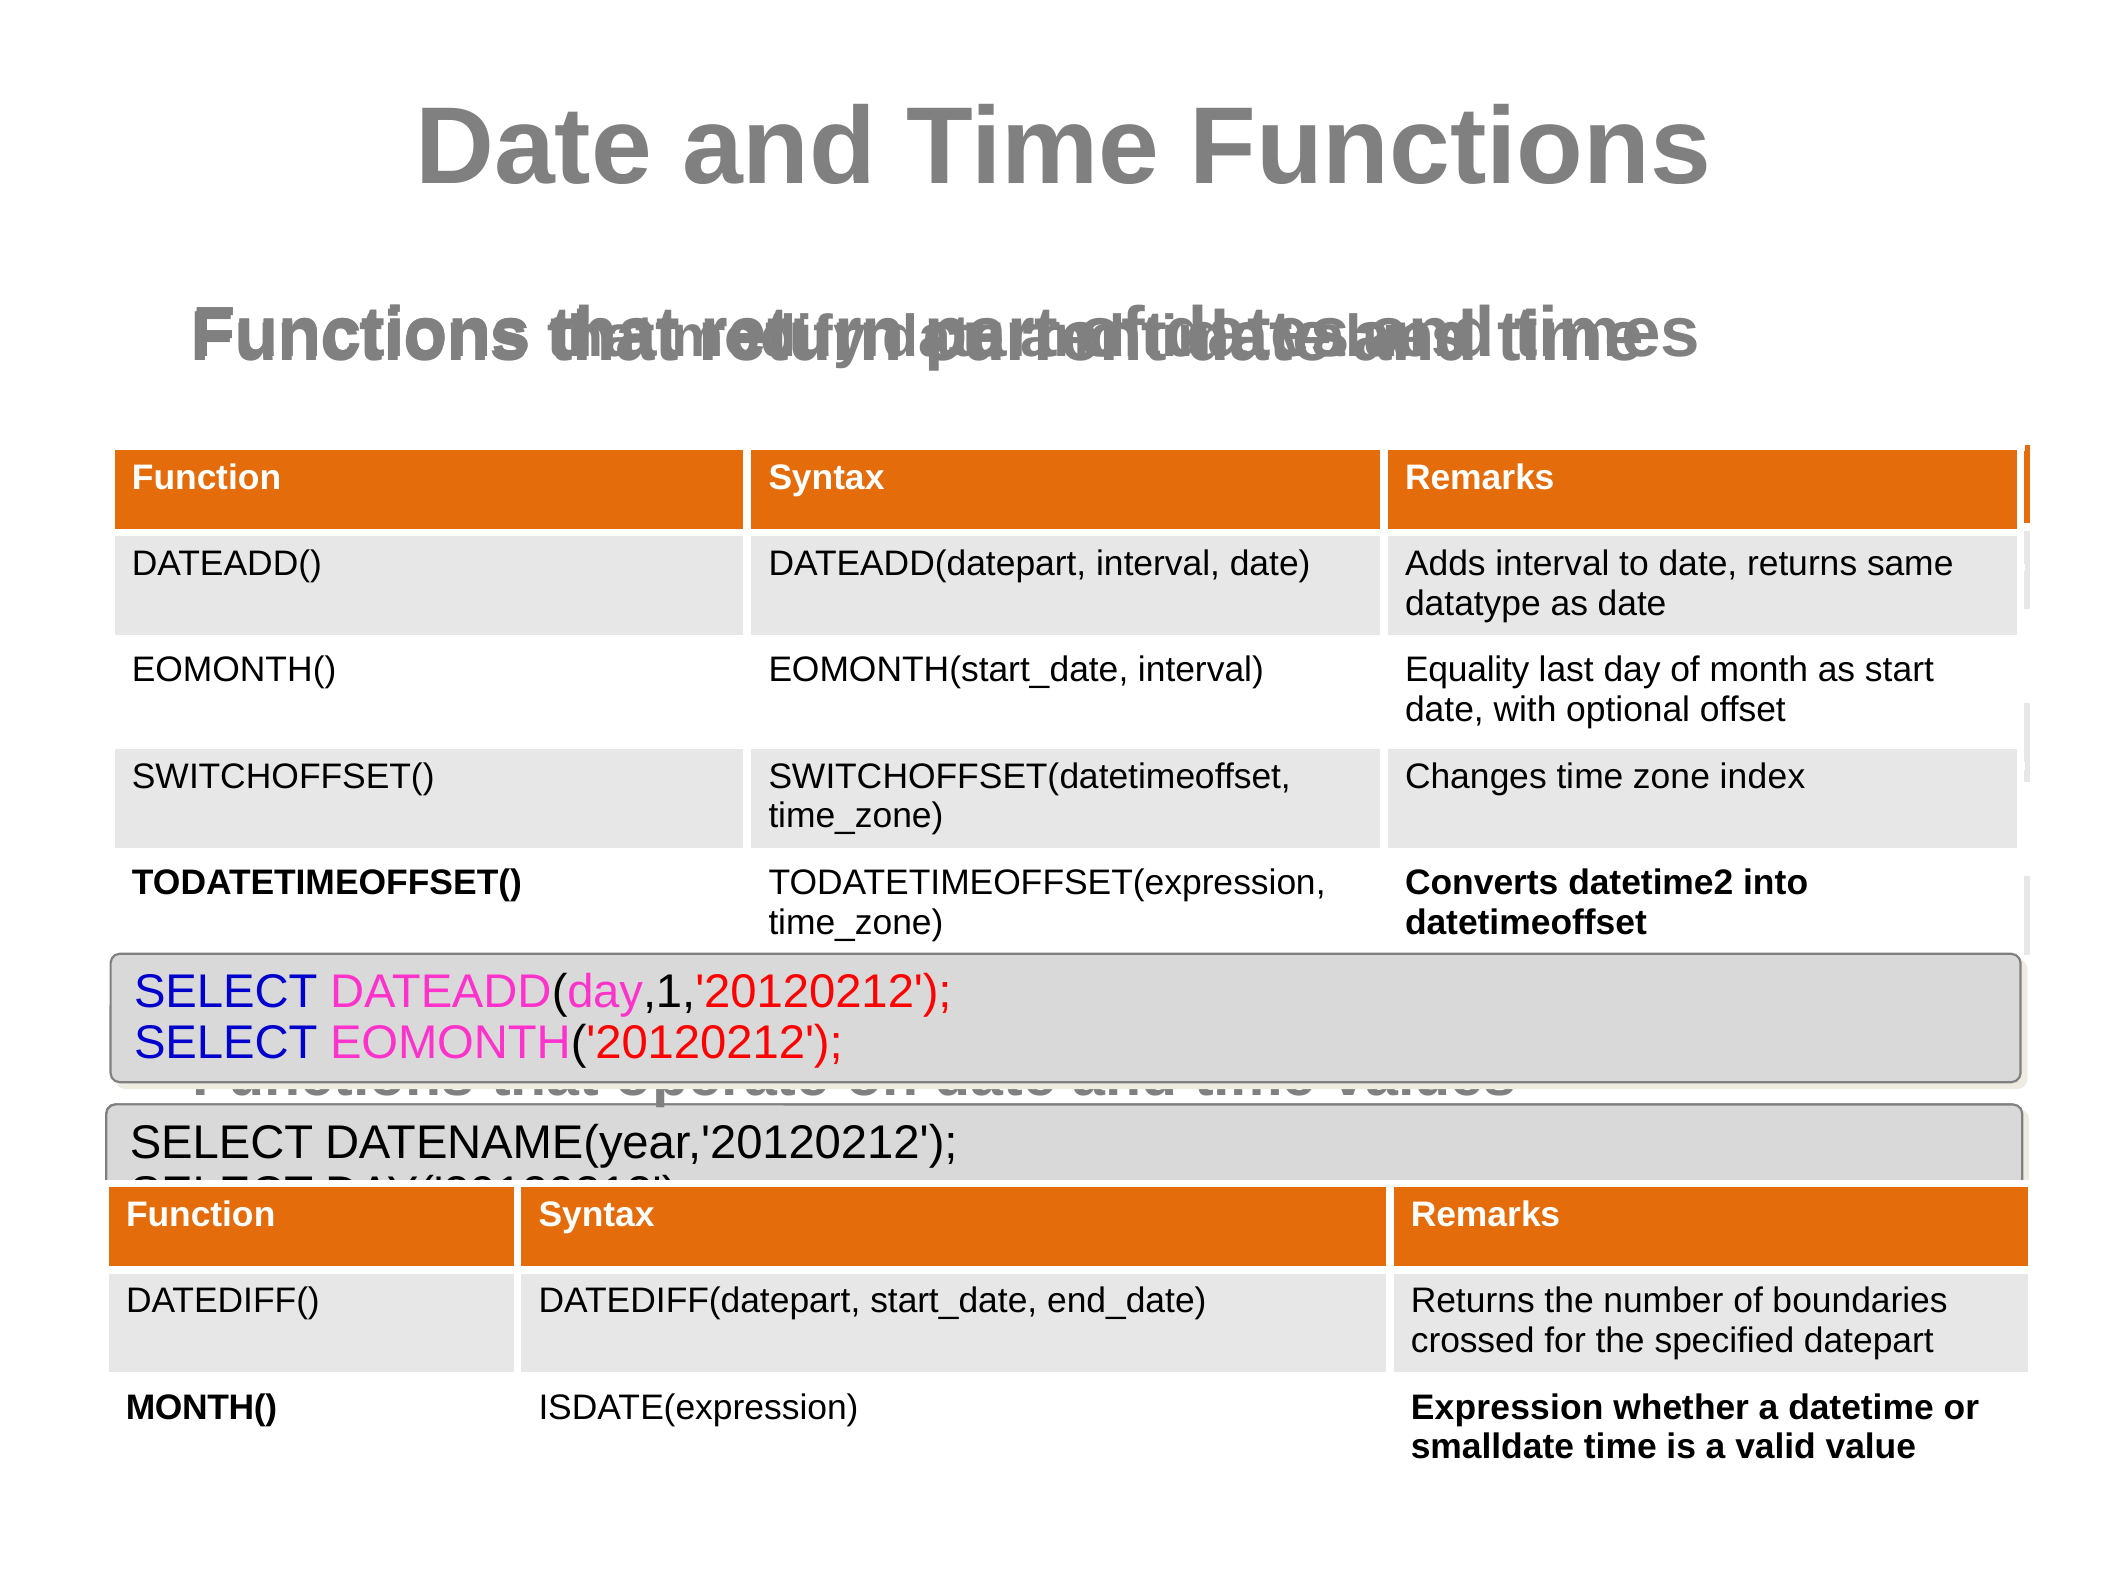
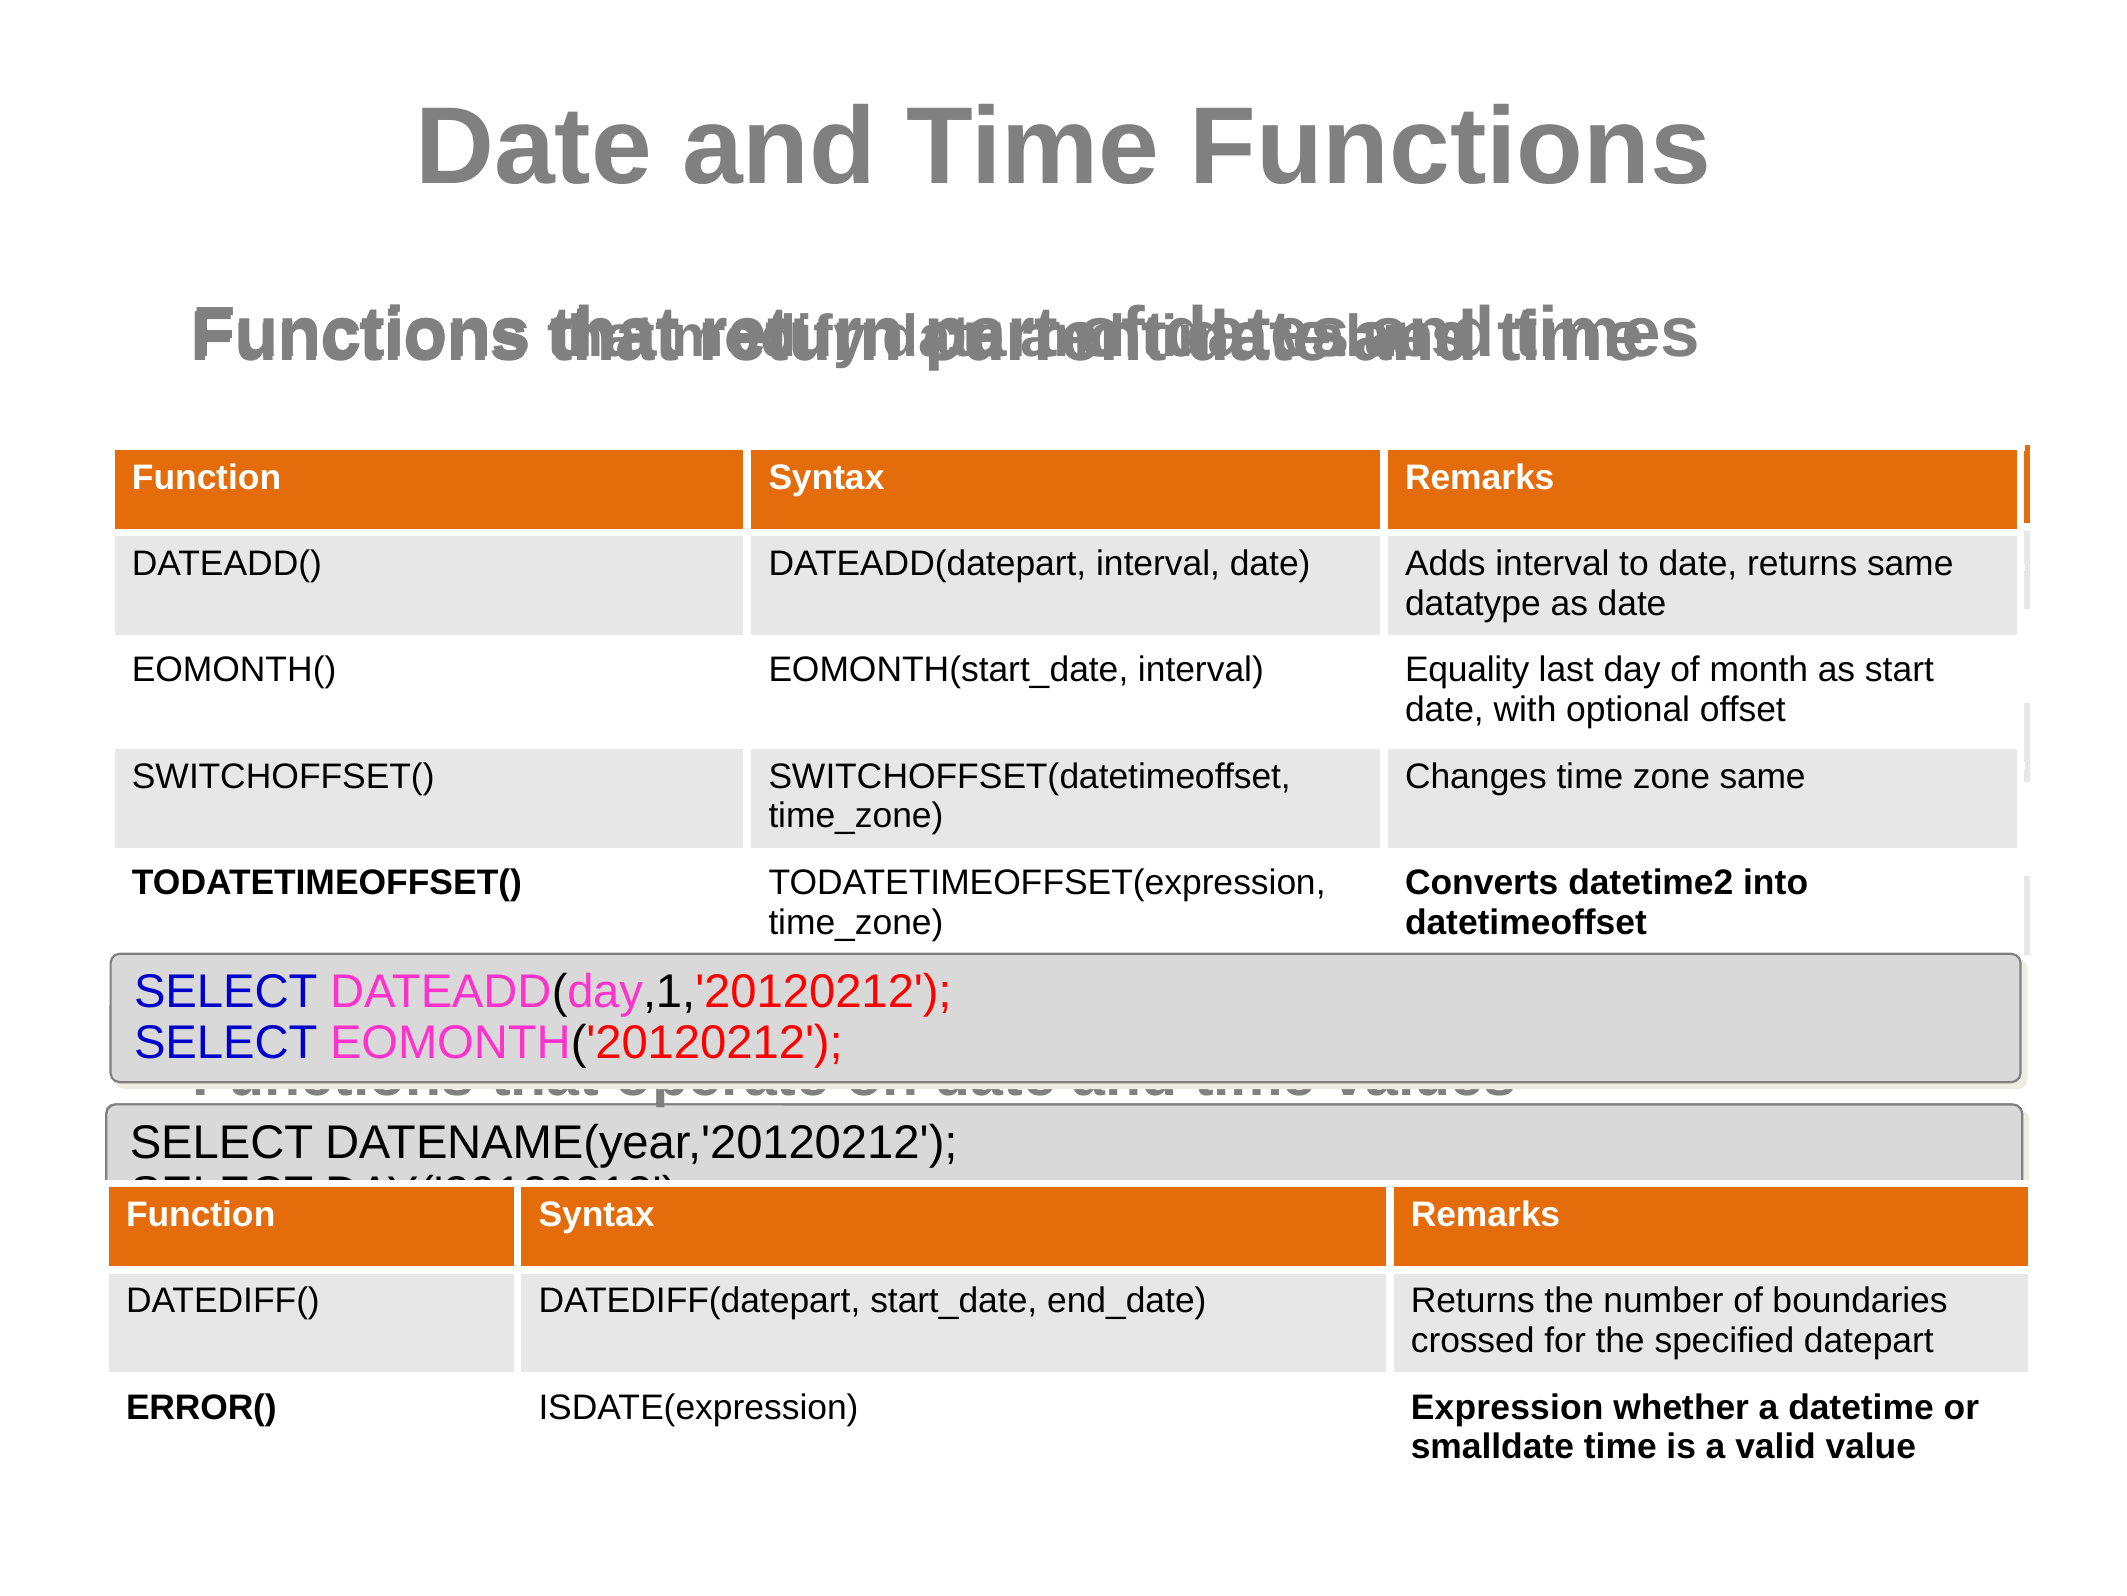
zone index: index -> same (1763, 776)
MONTH(: MONTH( -> ERROR( (201, 1407)
